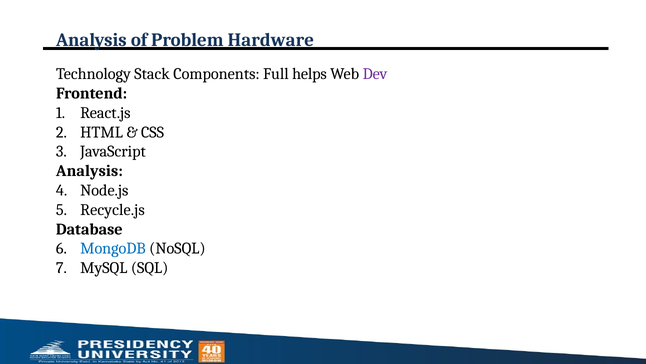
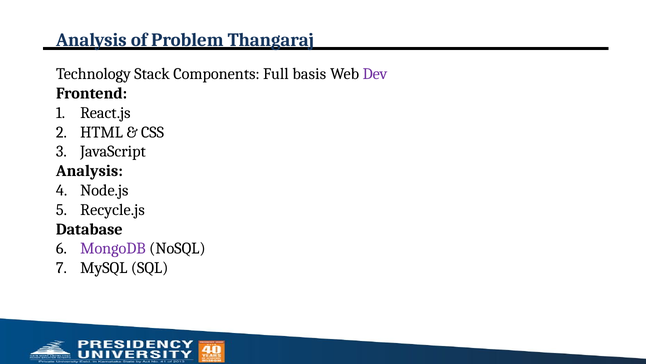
Hardware: Hardware -> Thangaraj (271, 40)
helps: helps -> basis (309, 74)
MongoDB colour: blue -> purple (113, 248)
